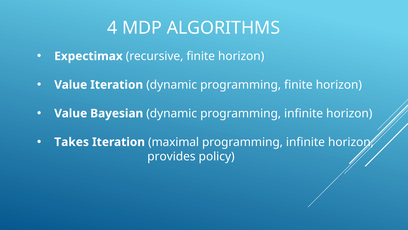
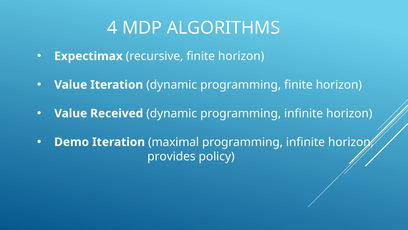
Bayesian: Bayesian -> Received (117, 113)
Takes: Takes -> Demo (72, 142)
